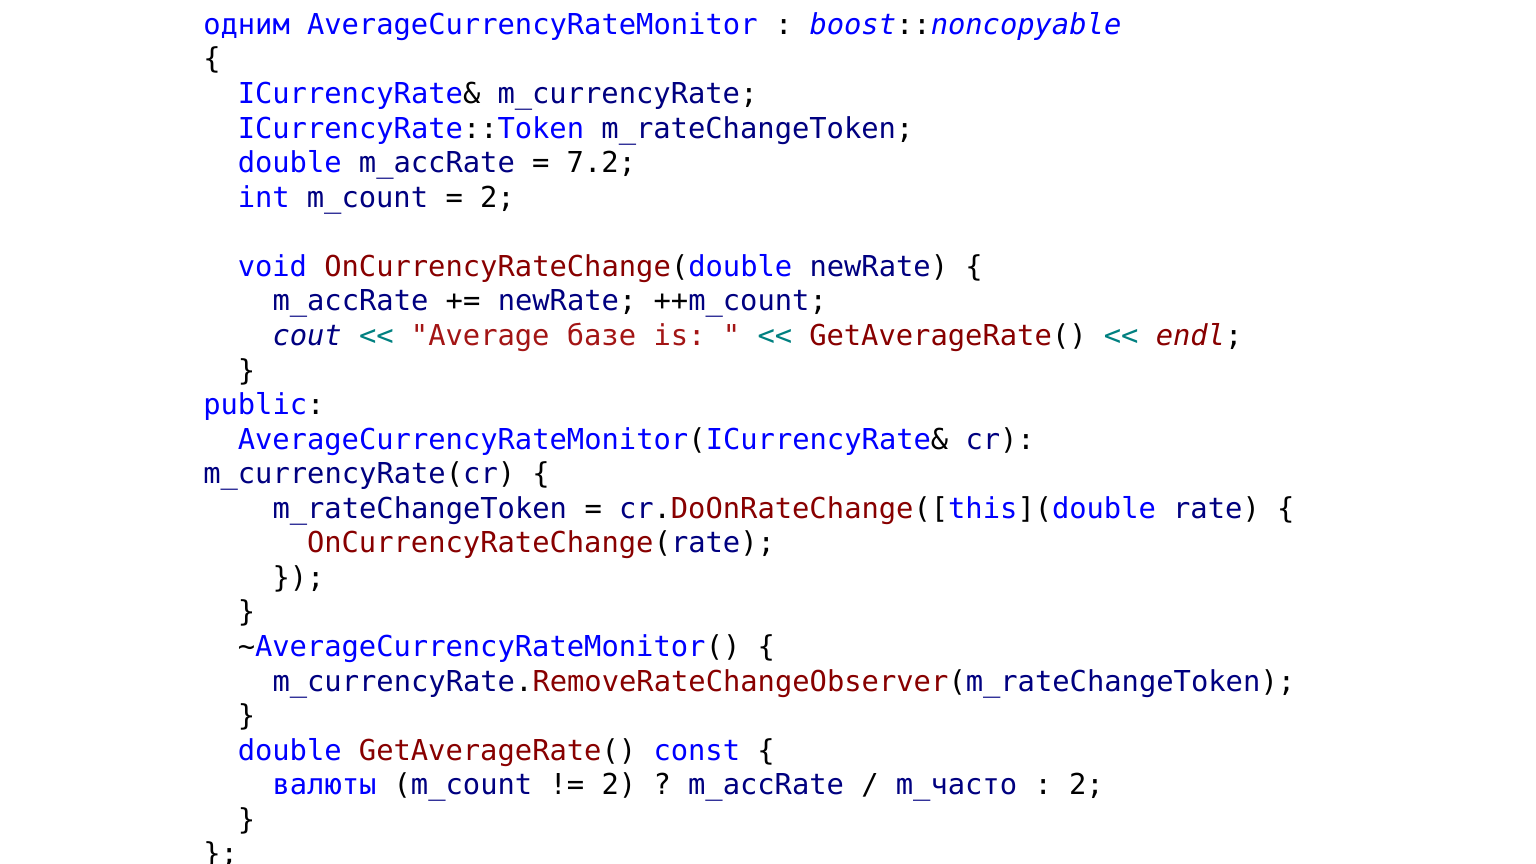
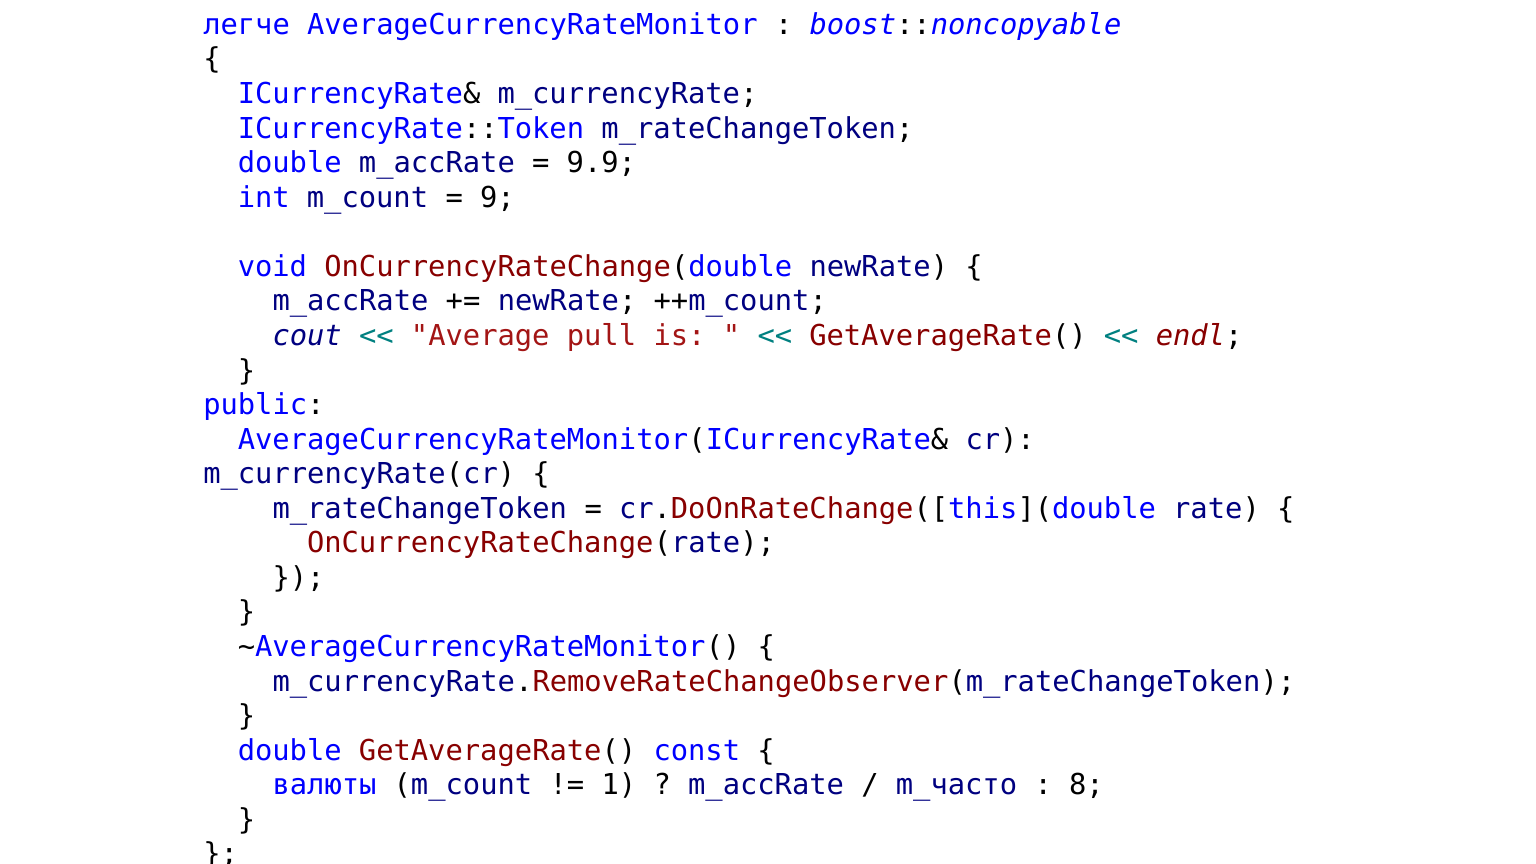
одним: одним -> легче (247, 25)
7.2: 7.2 -> 9.9 (601, 163)
2: 2 -> 9 (497, 198)
базе: базе -> pull (601, 336)
2: 2 -> 1 (619, 785)
2: 2 -> 8 (1086, 785)
